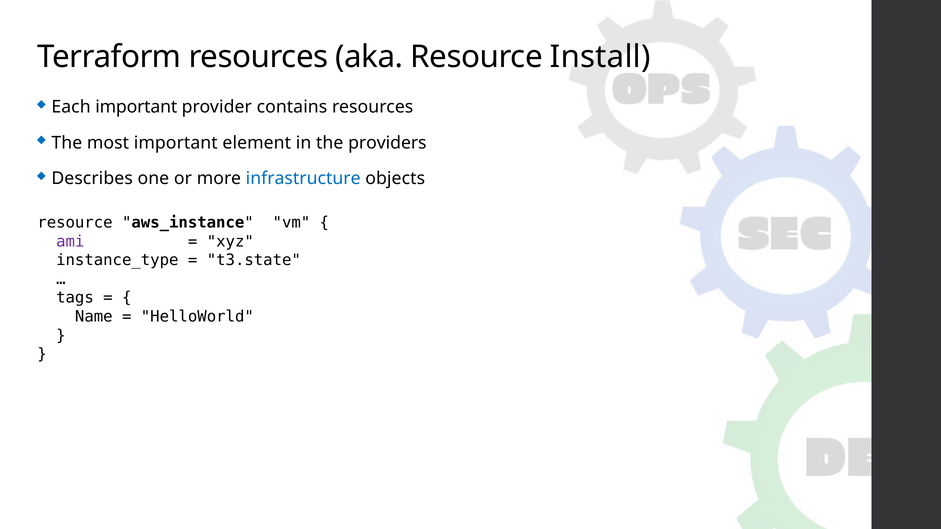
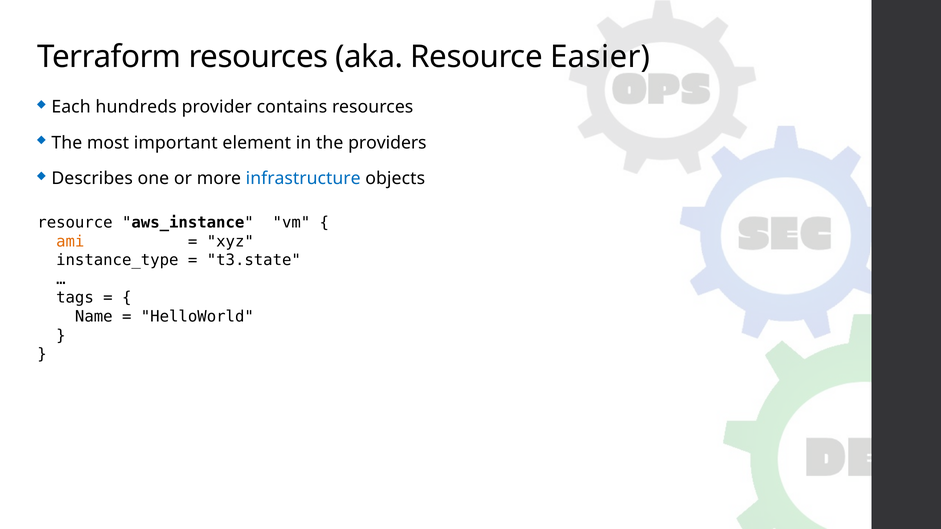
Install: Install -> Easier (600, 57)
Each important: important -> hundreds (136, 107)
ami colour: purple -> orange (70, 242)
